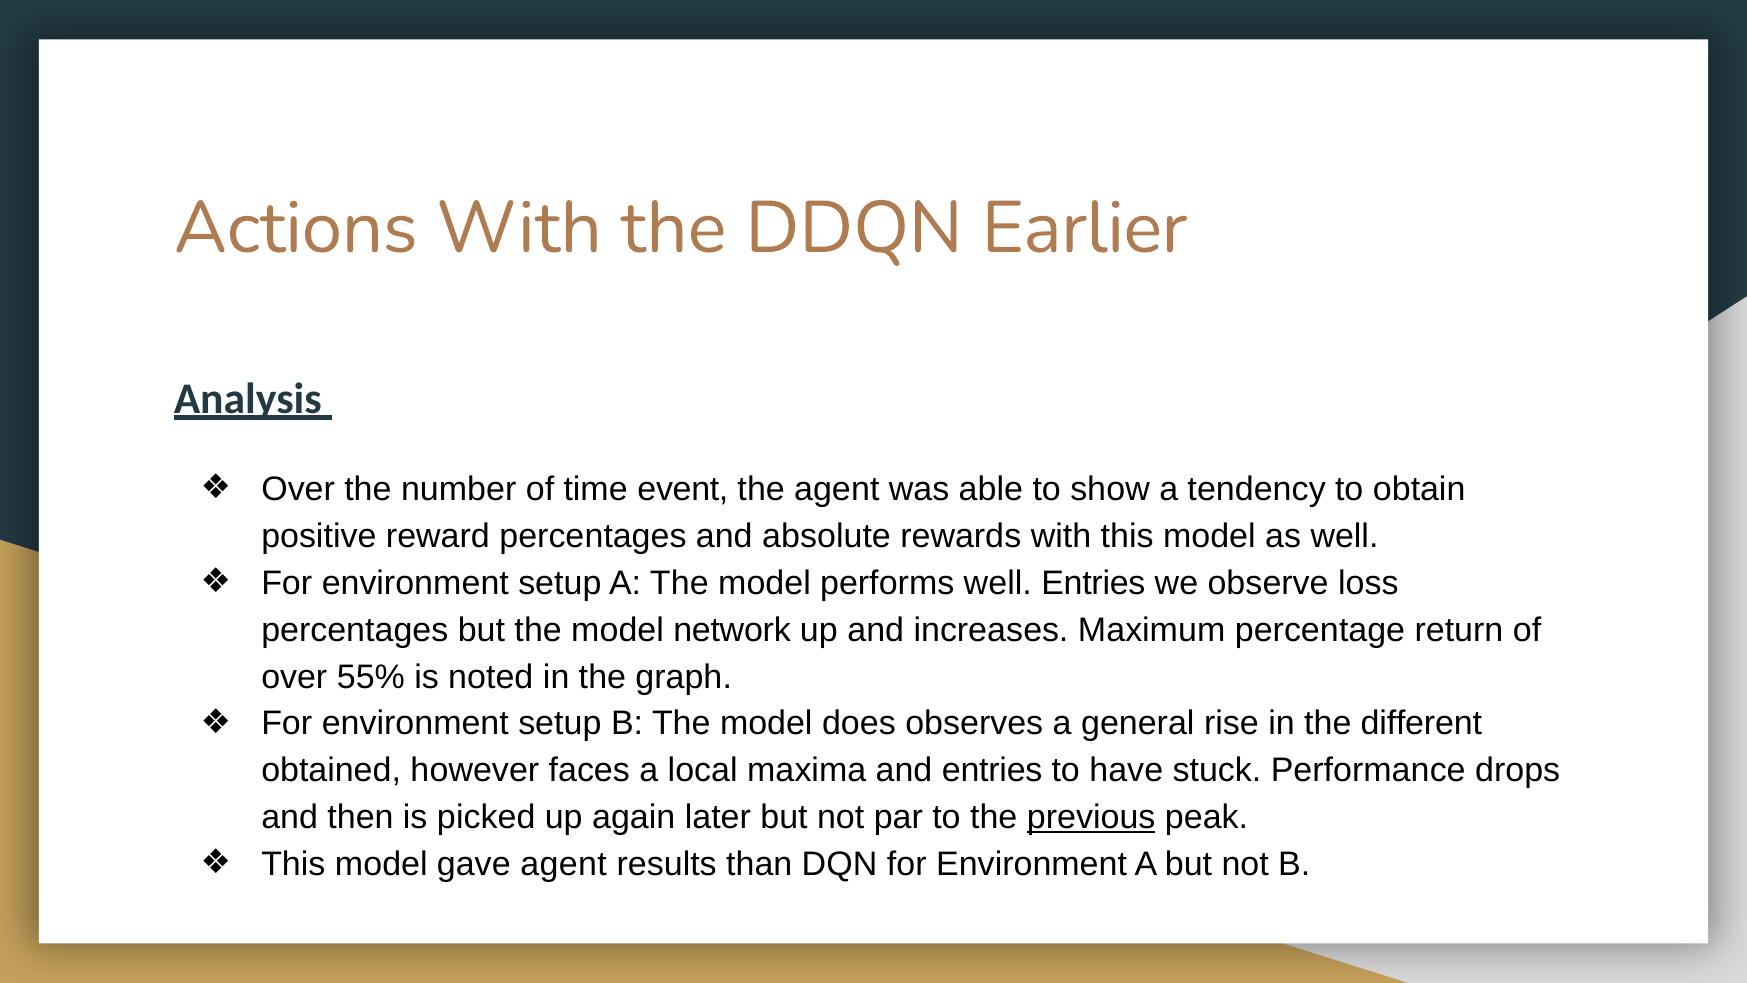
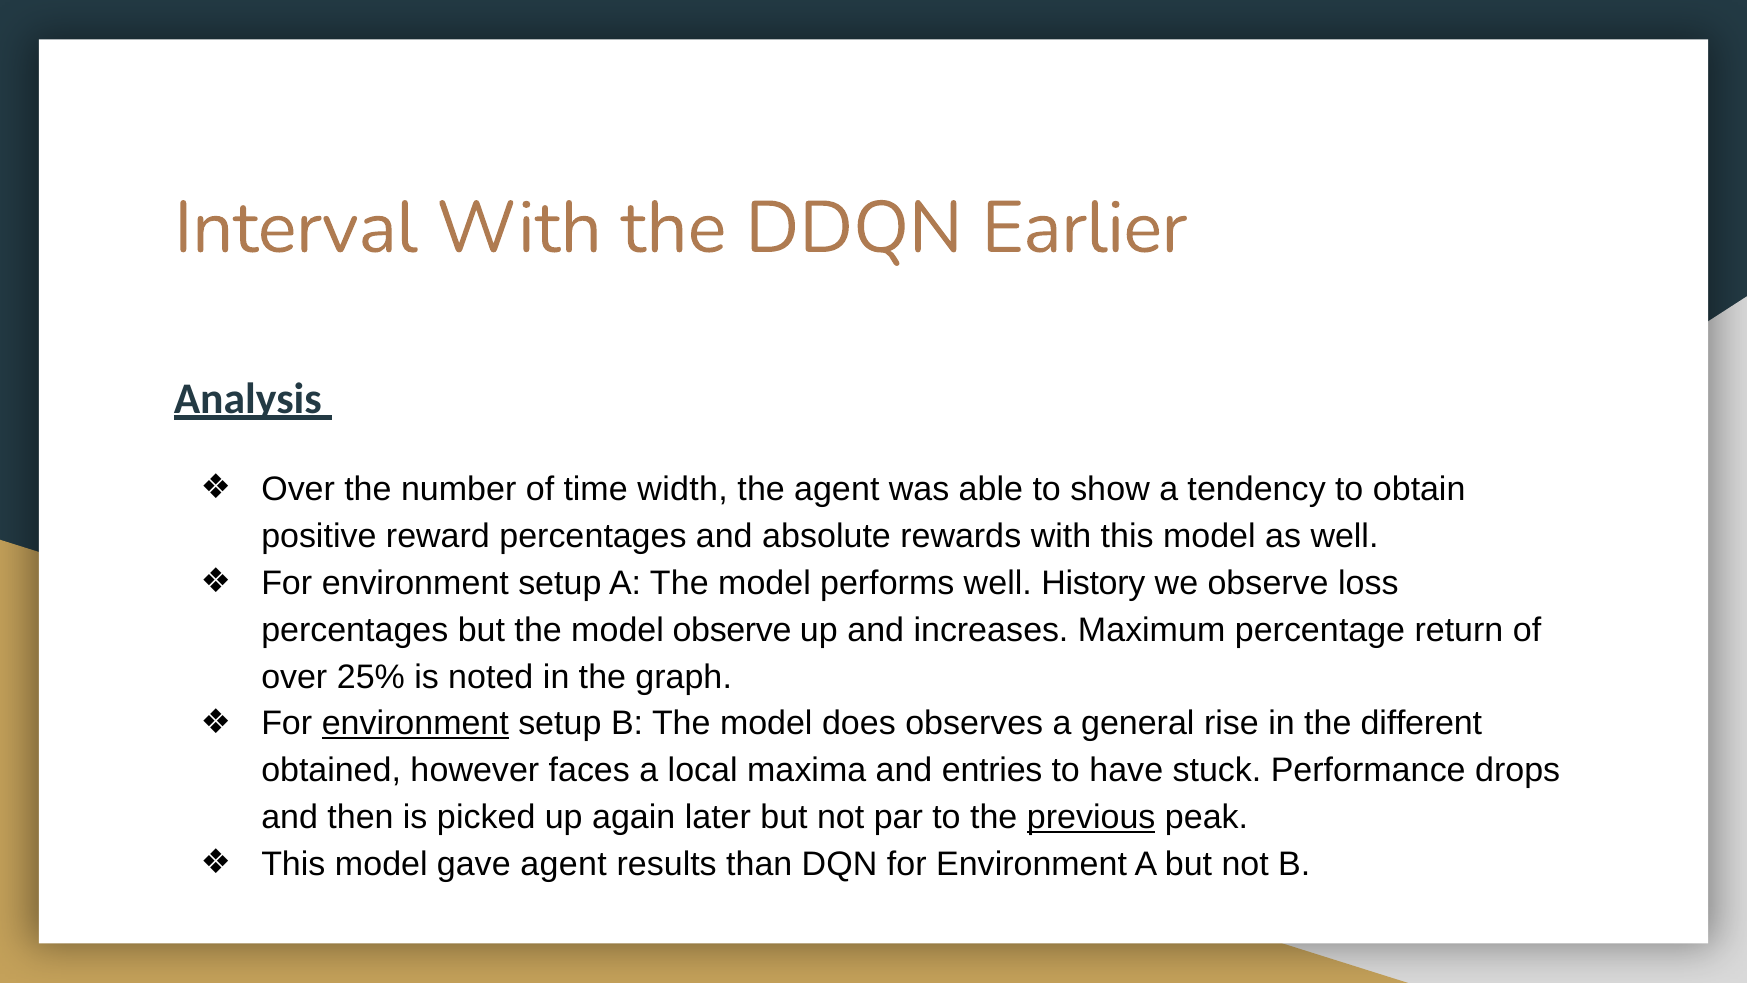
Actions: Actions -> Interval (296, 228)
event: event -> width (683, 489)
well Entries: Entries -> History (1093, 583)
model network: network -> observe (732, 630)
55%: 55% -> 25% (371, 677)
environment underline: none -> present (415, 723)
